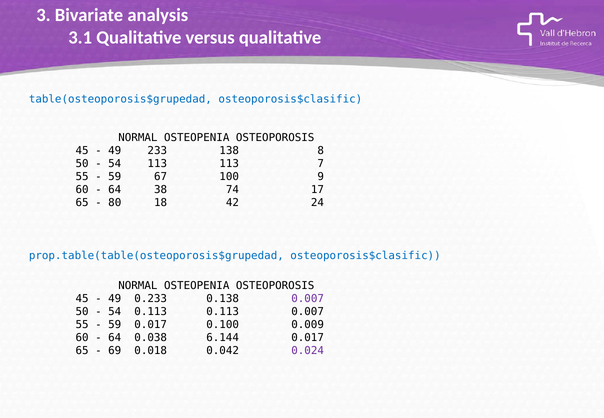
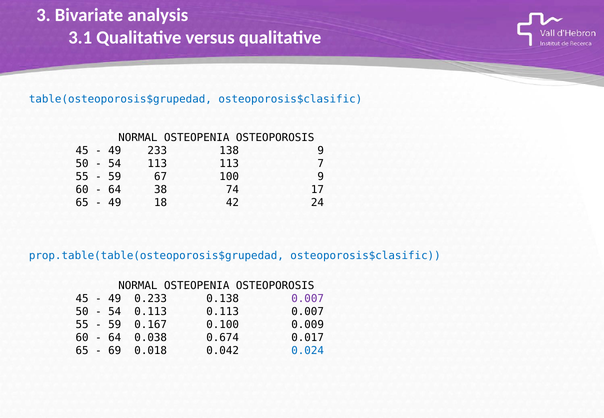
138 8: 8 -> 9 (321, 151)
80: 80 -> 49 (115, 203)
59 0.017: 0.017 -> 0.167 (151, 325)
6.144: 6.144 -> 0.674 (223, 338)
0.024 colour: purple -> blue (308, 351)
